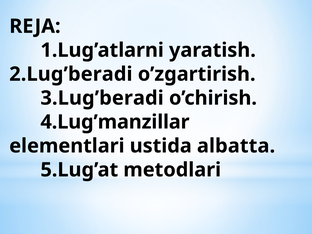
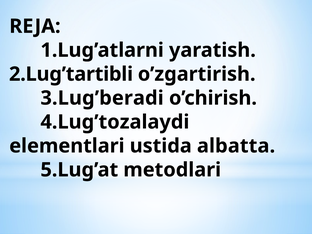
2.Lug’beradi: 2.Lug’beradi -> 2.Lug’tartibli (71, 74)
4.Lug’manzillar: 4.Lug’manzillar -> 4.Lug’tozalaydi (115, 122)
